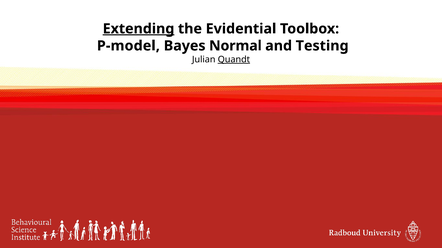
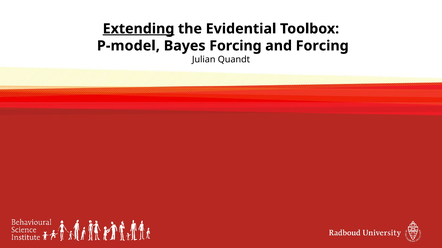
Bayes Normal: Normal -> Forcing (235, 46)
and Testing: Testing -> Forcing (322, 46)
Quandt underline: present -> none (234, 60)
